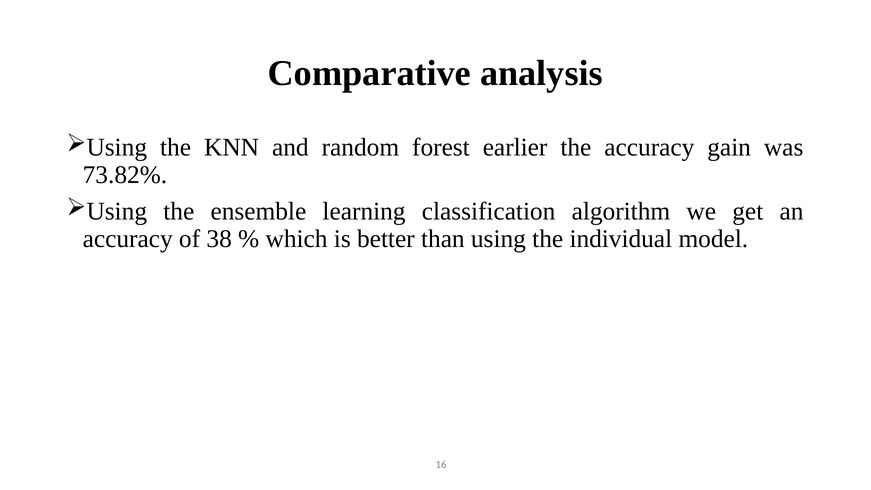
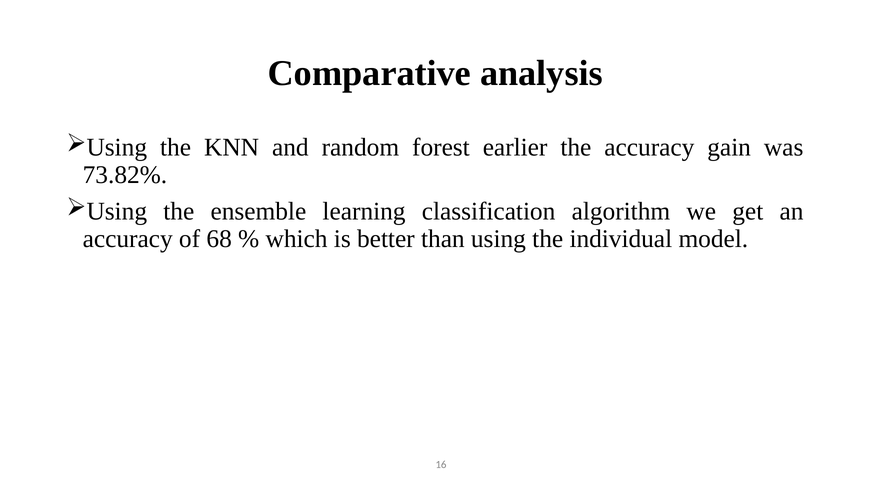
38: 38 -> 68 (219, 239)
